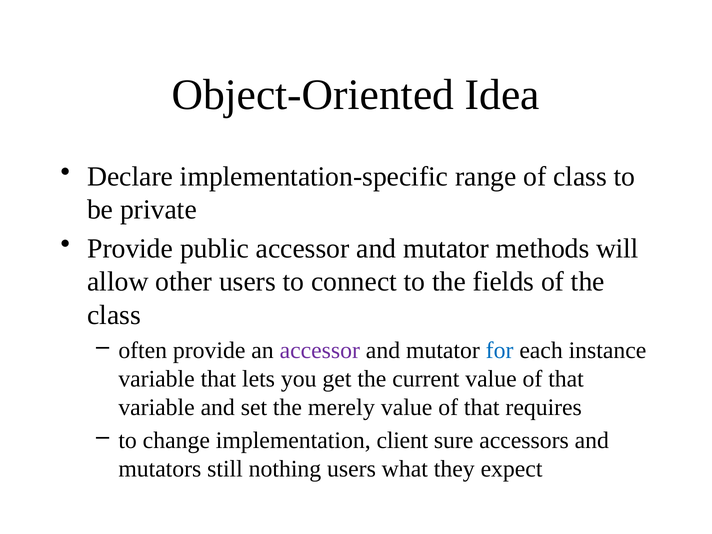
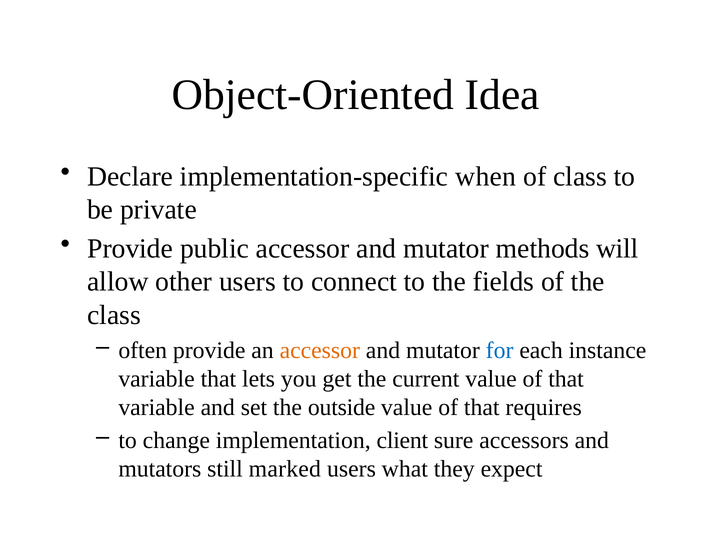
range: range -> when (486, 176)
accessor colour: purple -> orange (320, 350)
merely: merely -> outside (342, 407)
nothing: nothing -> marked (285, 469)
